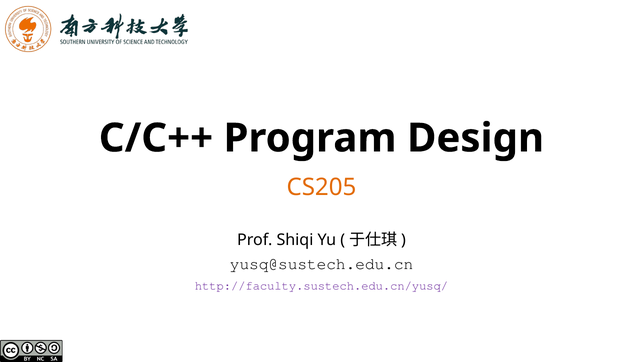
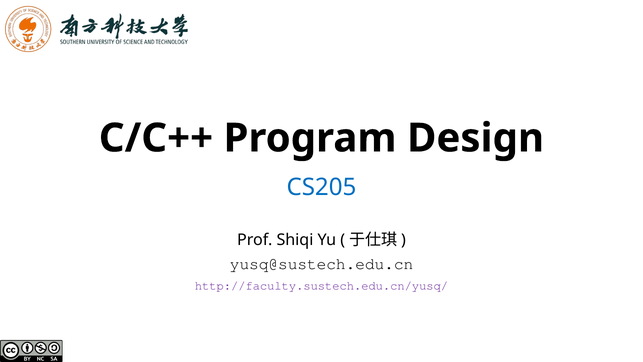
CS205 colour: orange -> blue (321, 187)
